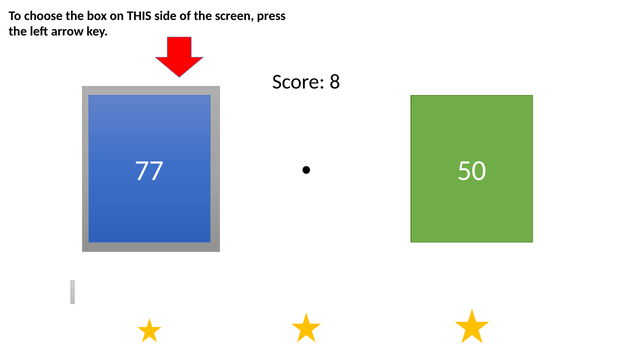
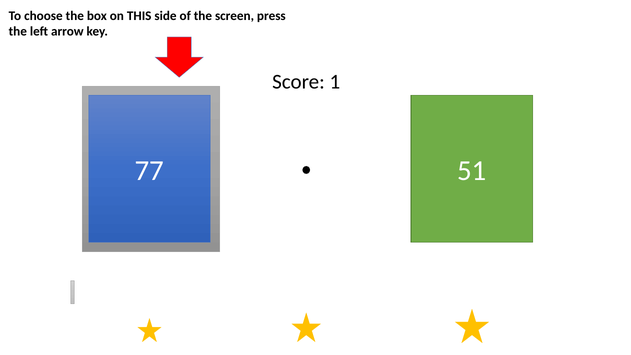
8: 8 -> 1 (335, 82)
50: 50 -> 51 (472, 171)
